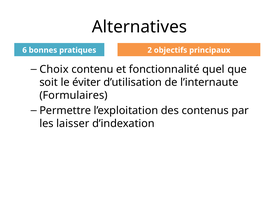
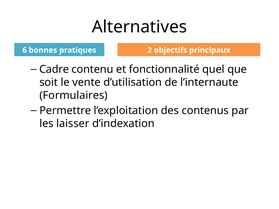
Choix: Choix -> Cadre (54, 69)
éviter: éviter -> vente (87, 82)
